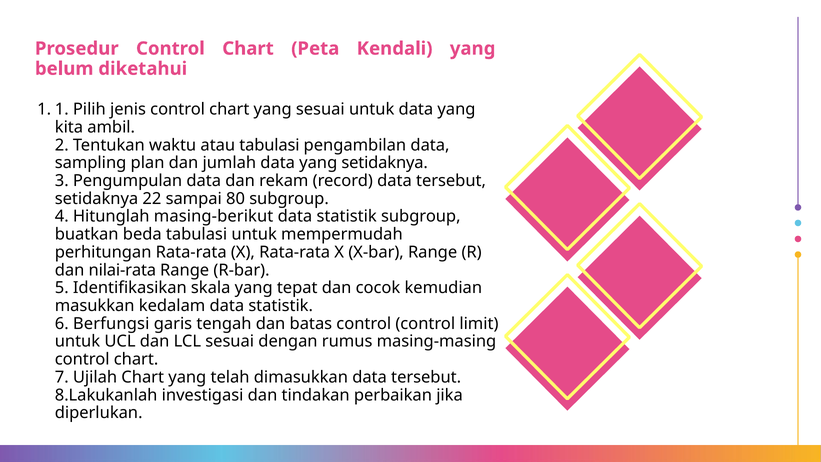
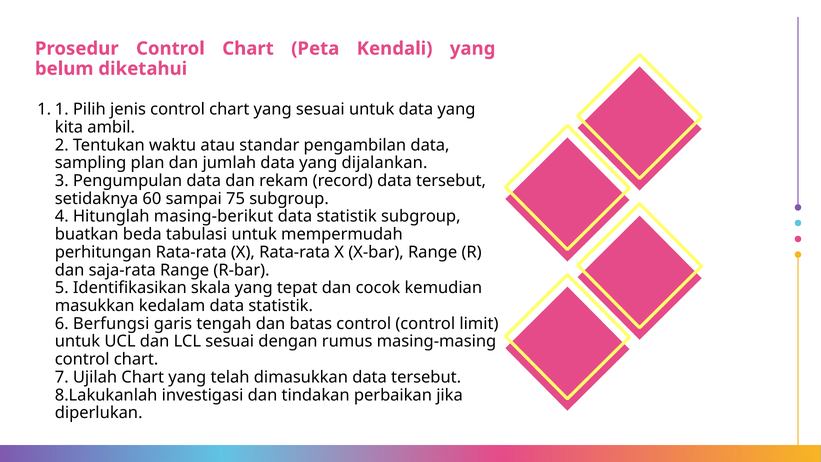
atau tabulasi: tabulasi -> standar (269, 145)
yang setidaknya: setidaknya -> dijalankan (385, 163)
22: 22 -> 60 (152, 199)
80: 80 -> 75 (236, 199)
nilai-rata: nilai-rata -> saja-rata (122, 270)
